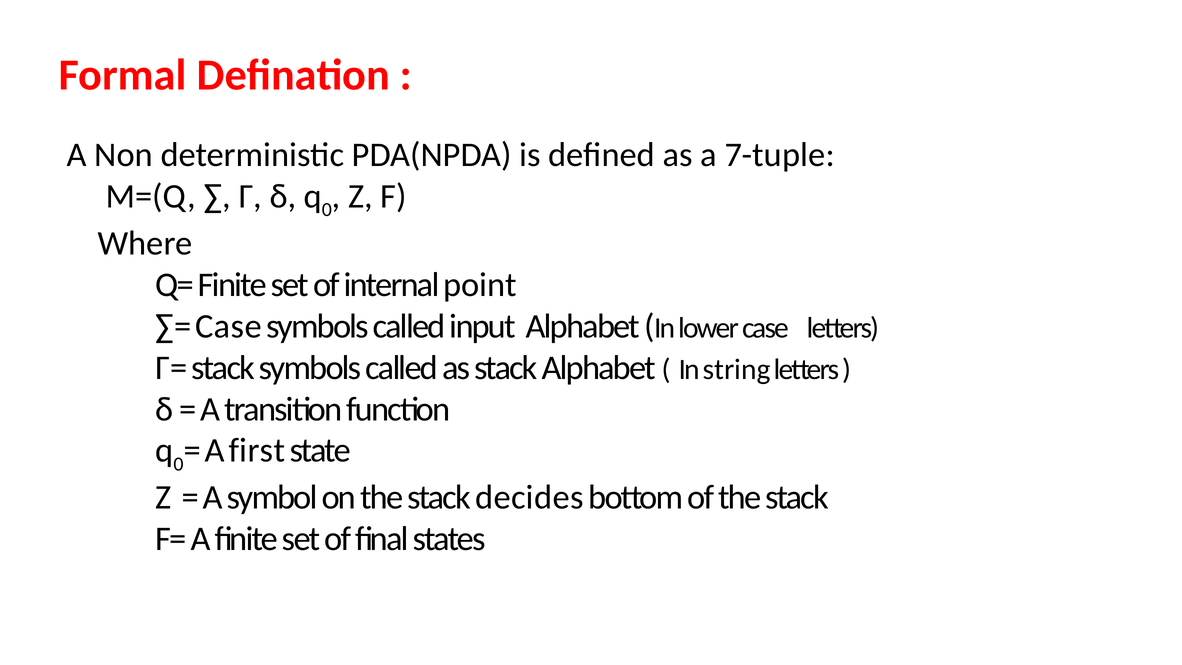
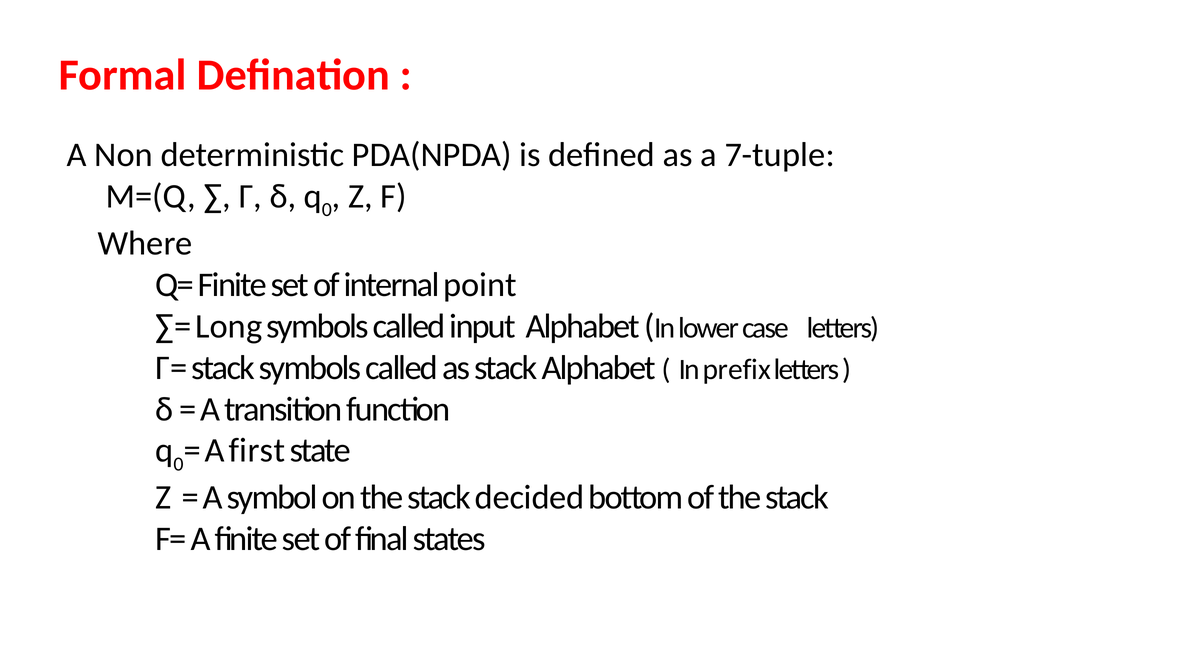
Case: Case -> Long (229, 326)
string: string -> prefix (737, 369)
decides: decides -> decided (530, 498)
